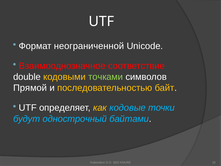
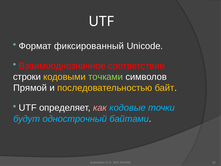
неограниченной: неограниченной -> фиксированный (89, 46)
double: double -> строки (27, 77)
как colour: yellow -> pink (100, 108)
